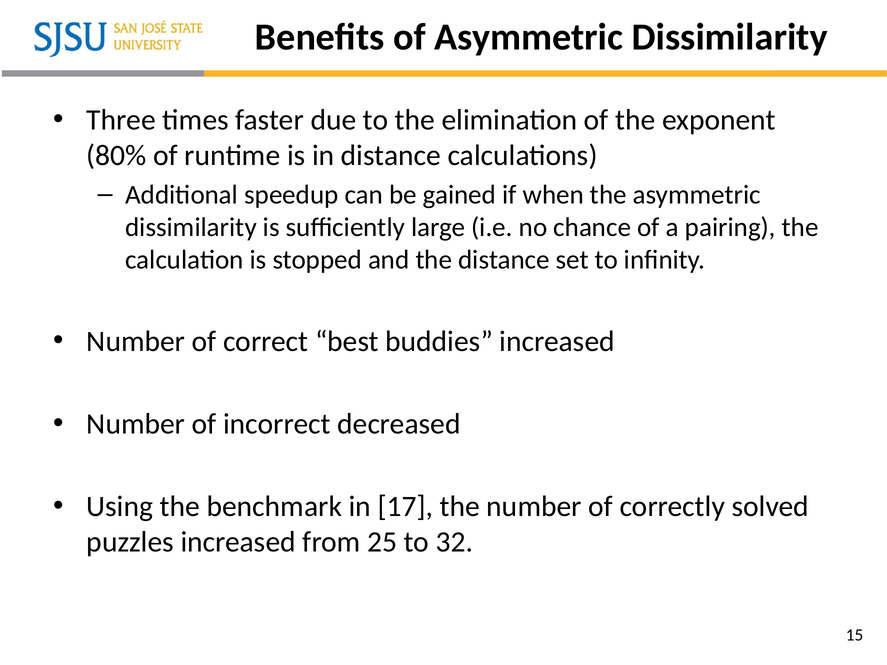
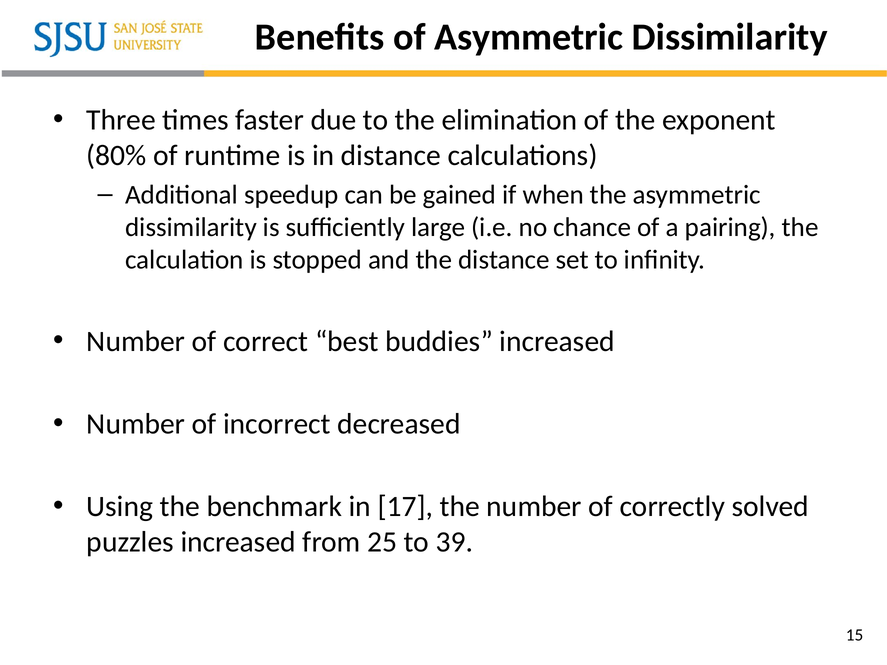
32: 32 -> 39 (454, 542)
